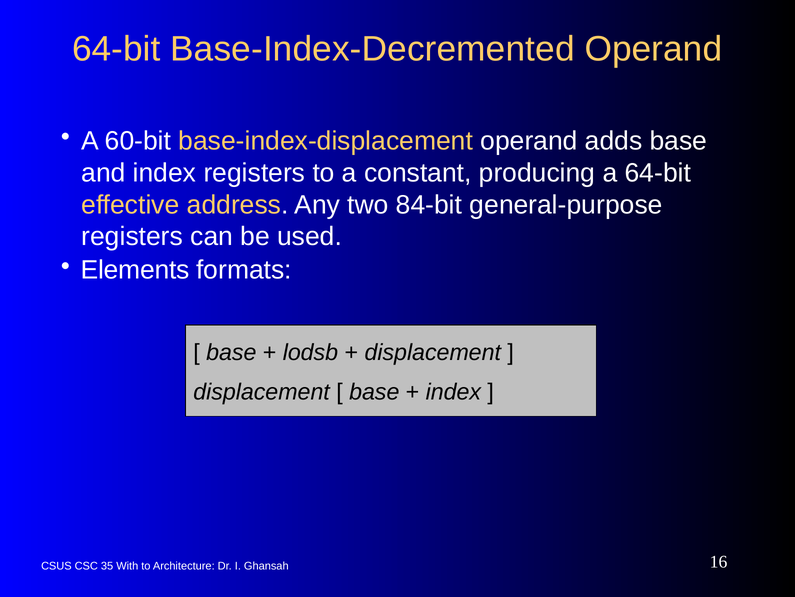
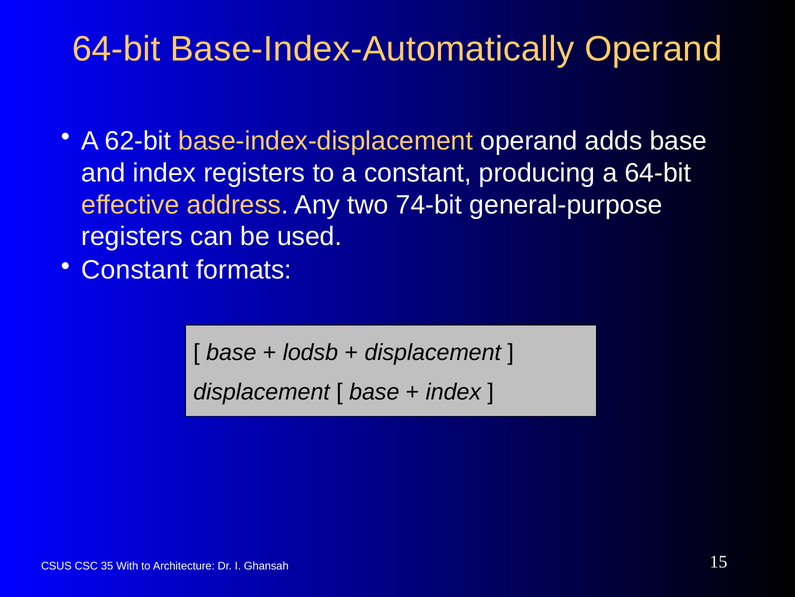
Base-Index-Decremented: Base-Index-Decremented -> Base-Index-Automatically (372, 49)
60-bit: 60-bit -> 62-bit (138, 141)
84-bit: 84-bit -> 74-bit (429, 205)
Elements: Elements -> Constant (135, 270)
16: 16 -> 15 (719, 561)
